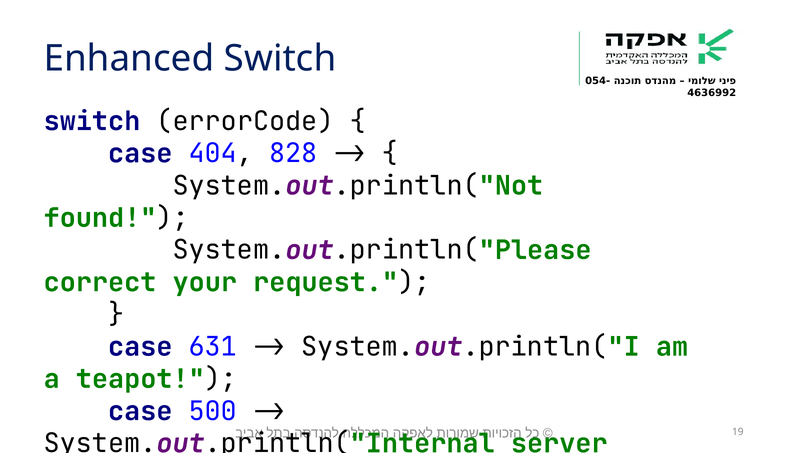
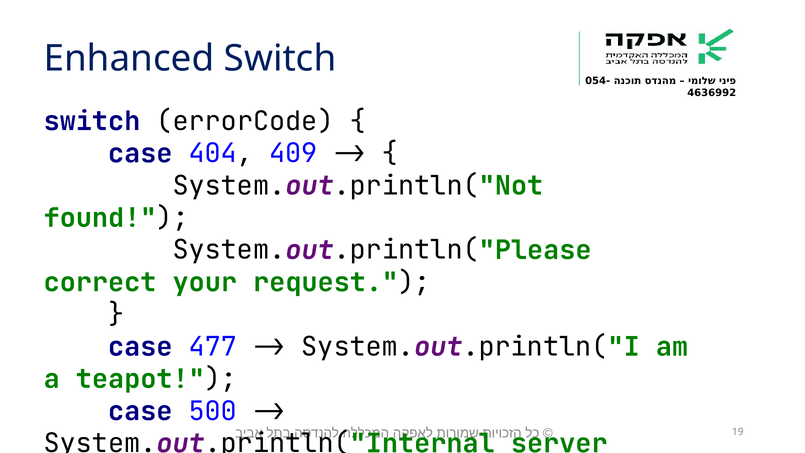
828: 828 -> 409 (293, 153)
631: 631 -> 477 (213, 347)
